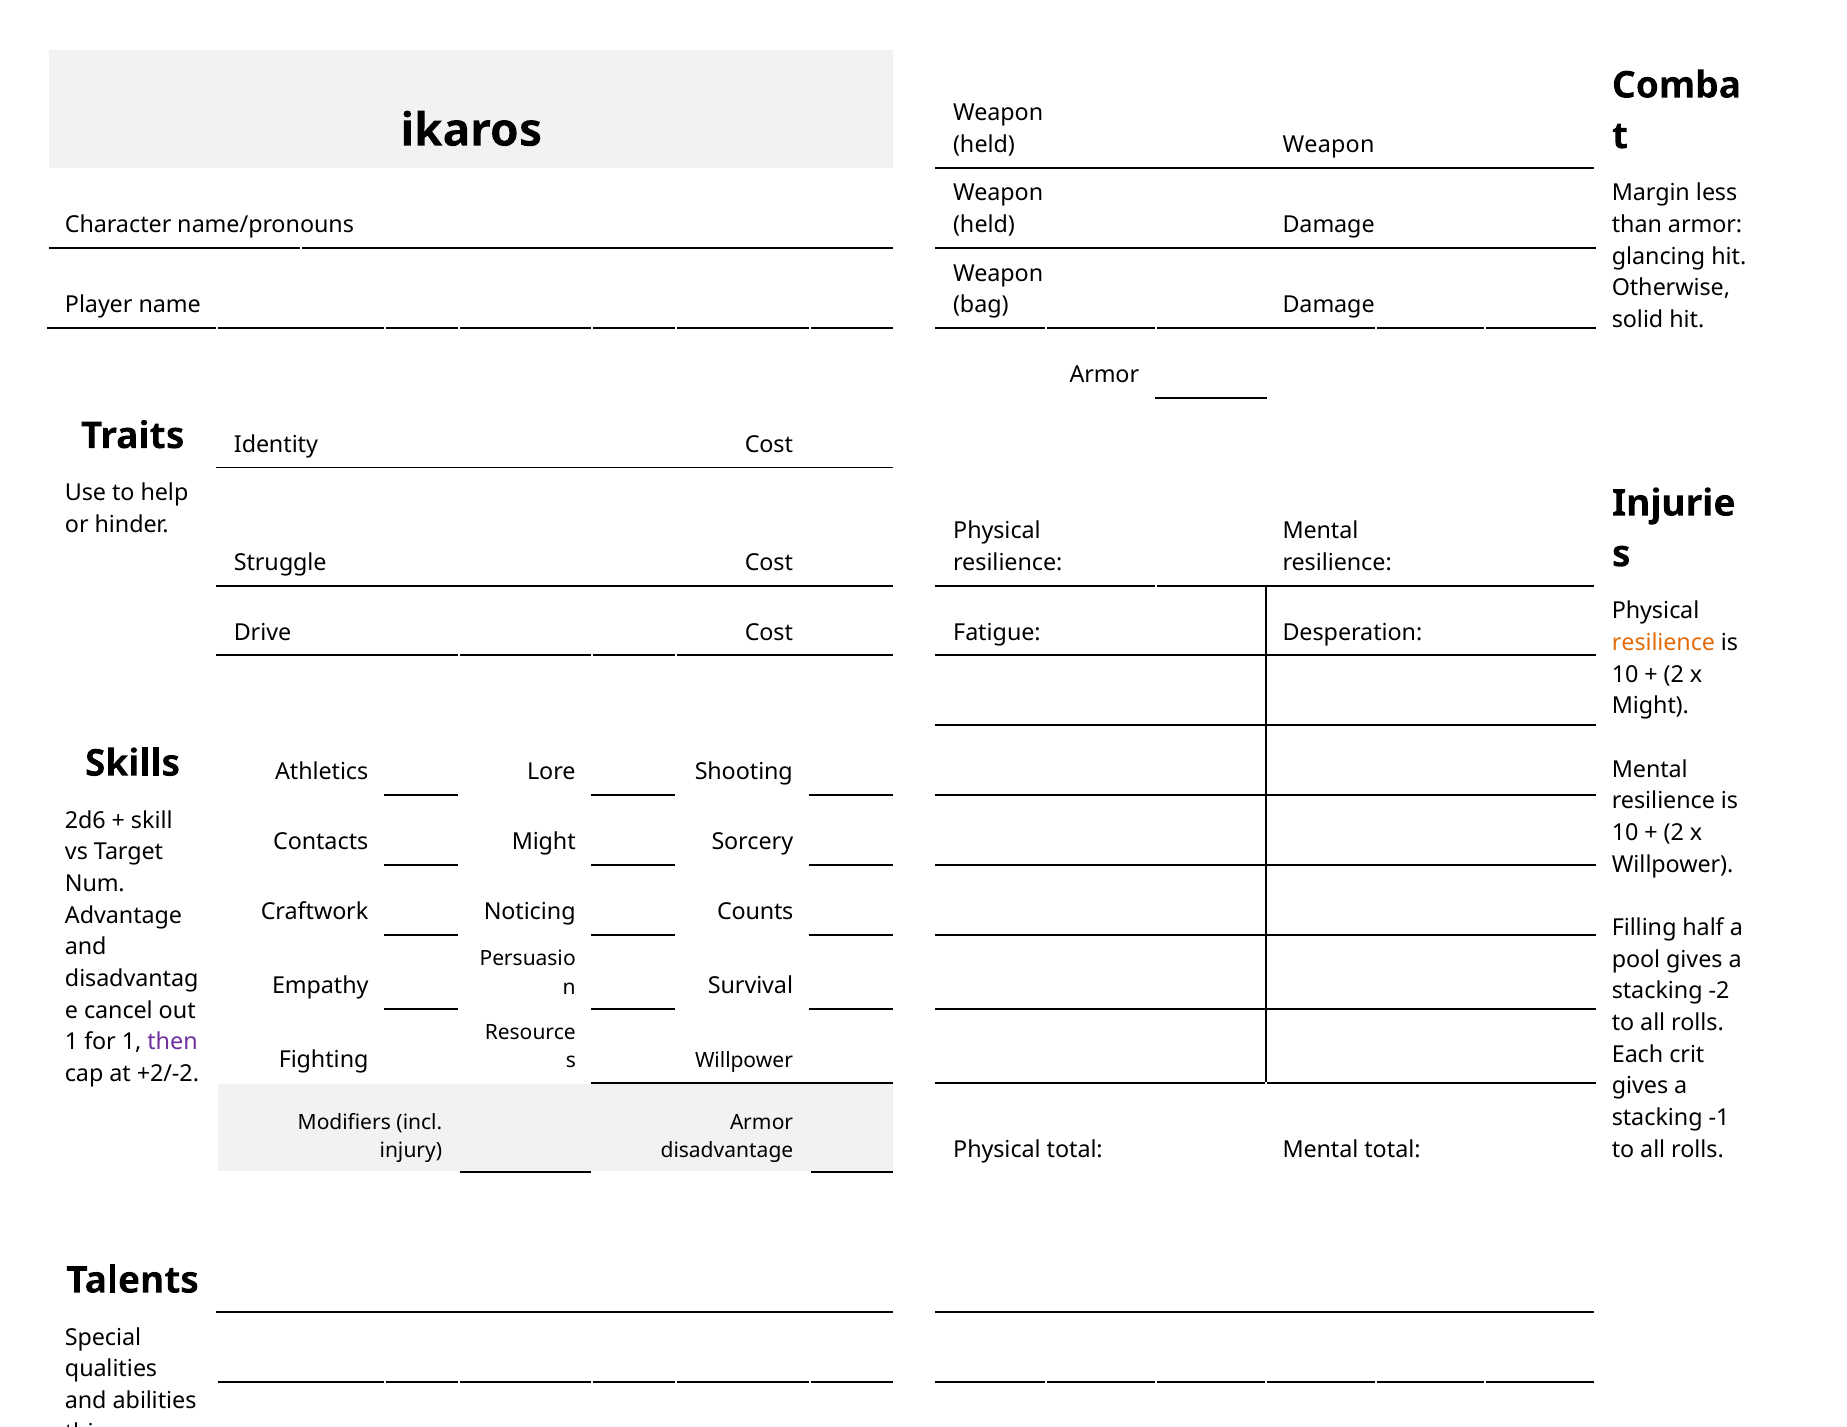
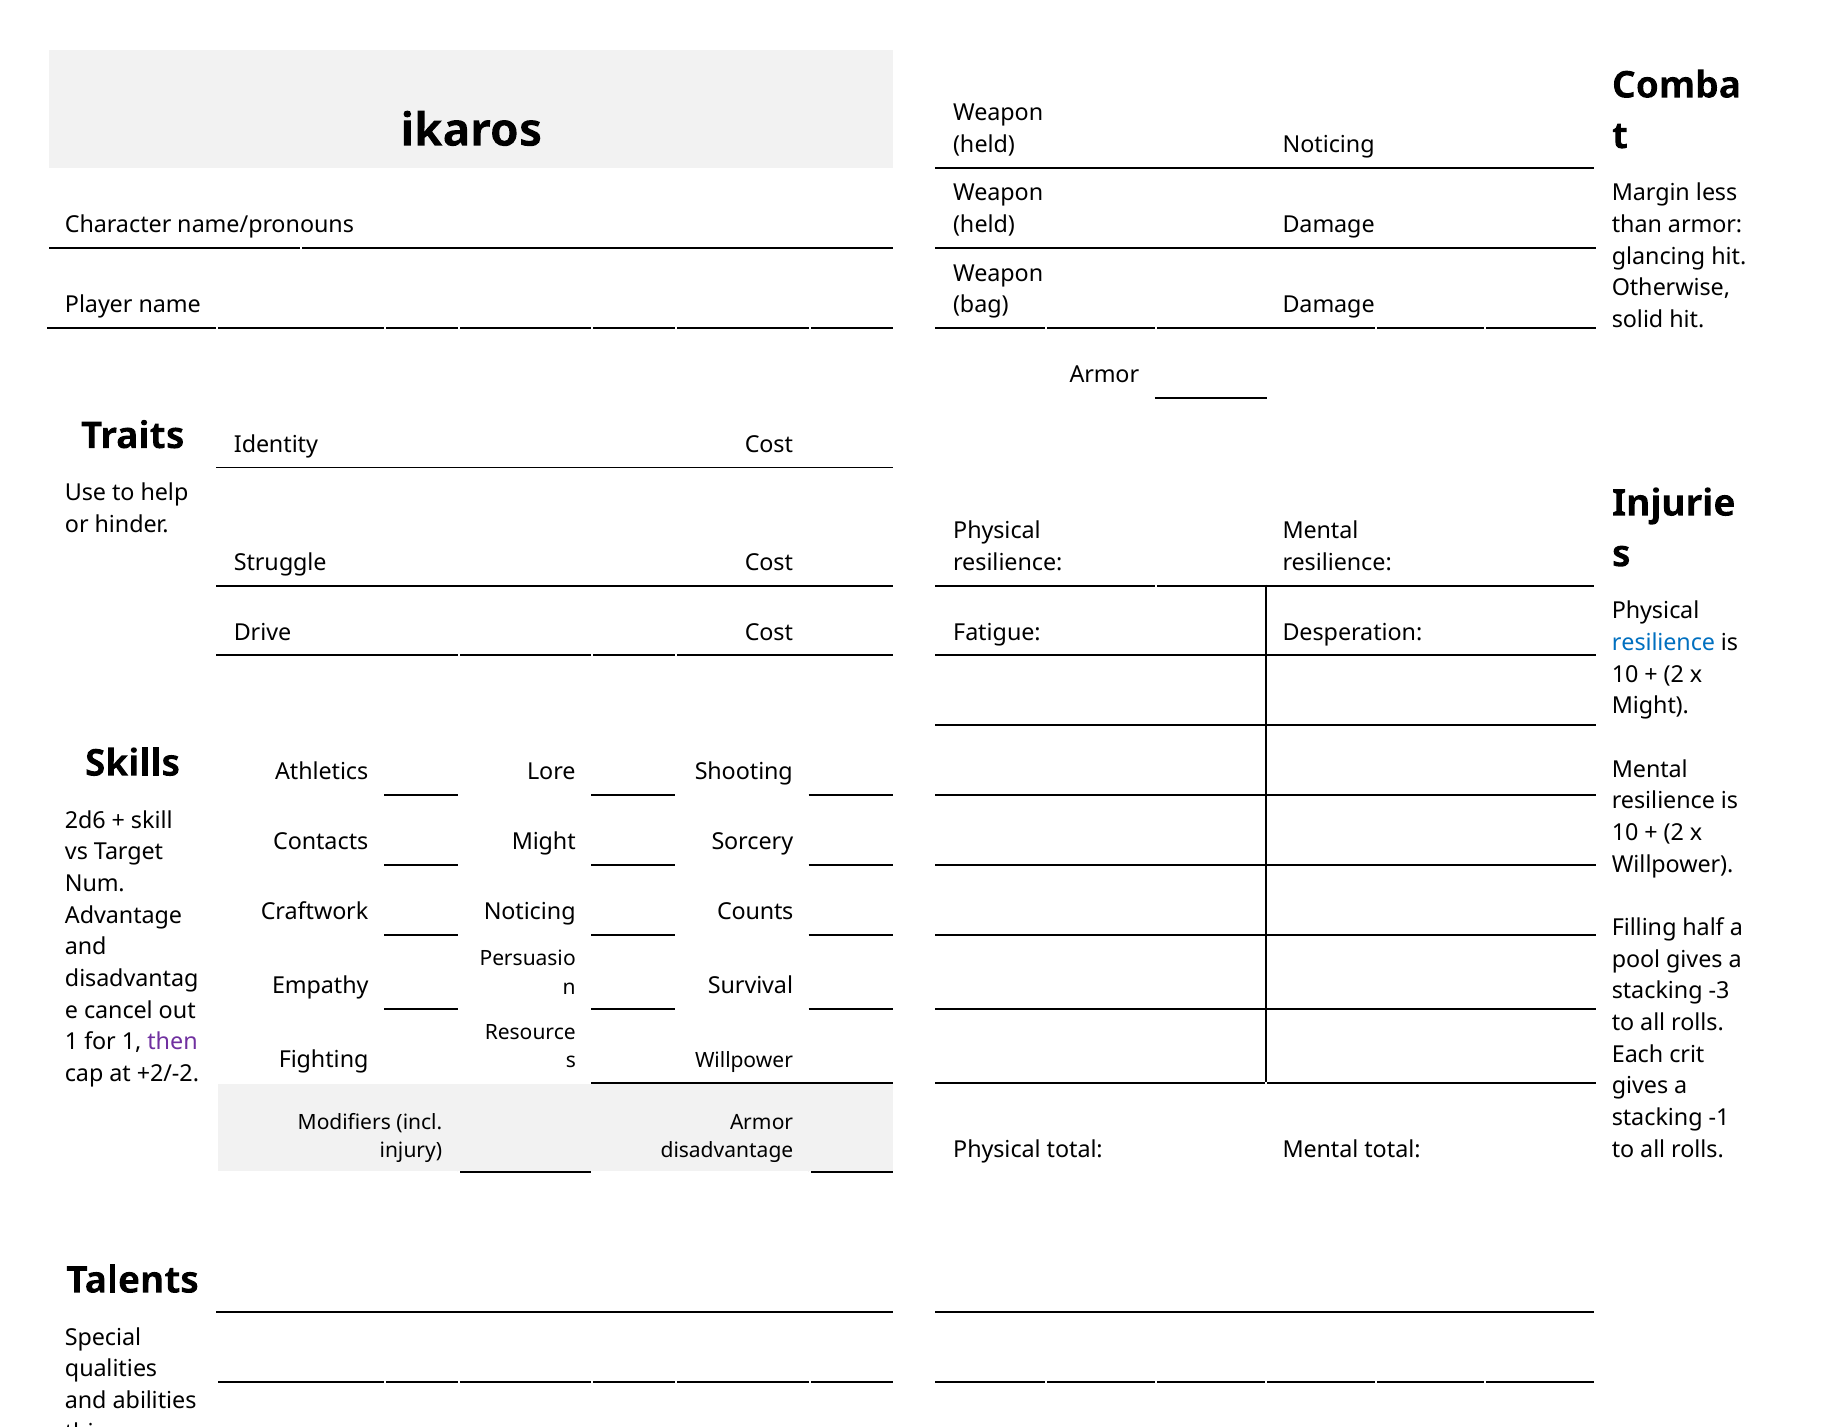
held Weapon: Weapon -> Noticing (1329, 145)
resilience colour: orange -> blue (1663, 643)
-2: -2 -> -3 (1719, 991)
